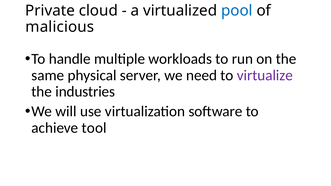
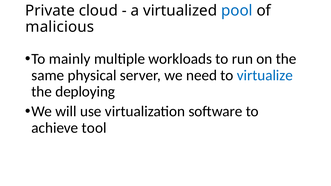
handle: handle -> mainly (70, 59)
virtualize colour: purple -> blue (265, 75)
industries: industries -> deploying (85, 92)
